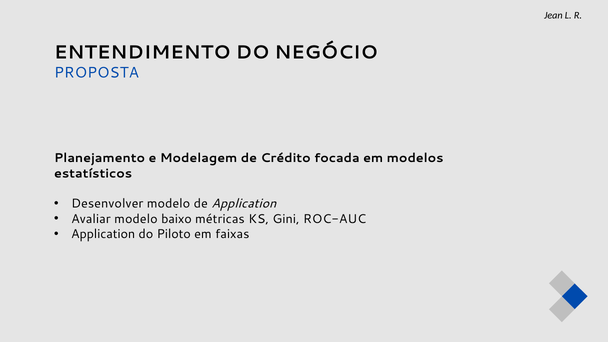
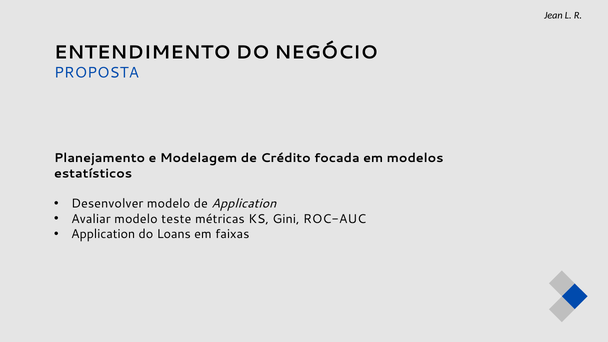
baixo: baixo -> teste (176, 219)
Piloto: Piloto -> Loans (174, 234)
